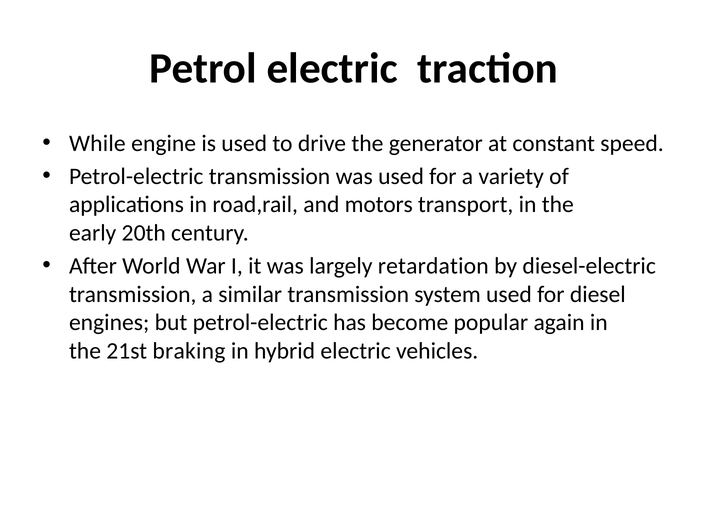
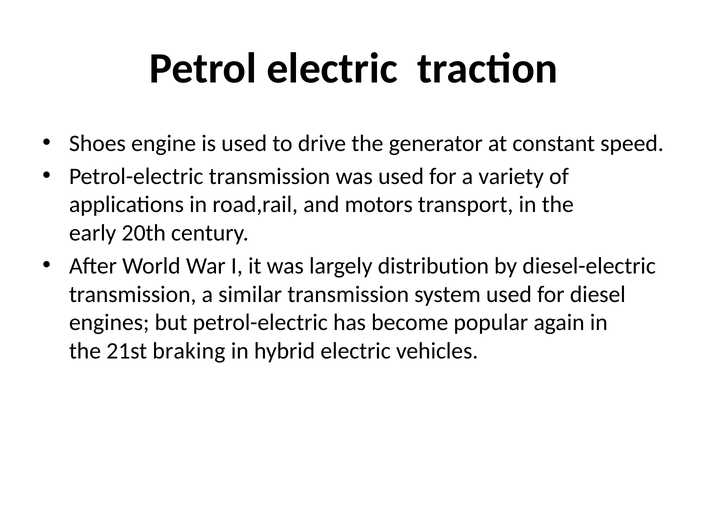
While: While -> Shoes (97, 143)
retardation: retardation -> distribution (433, 266)
